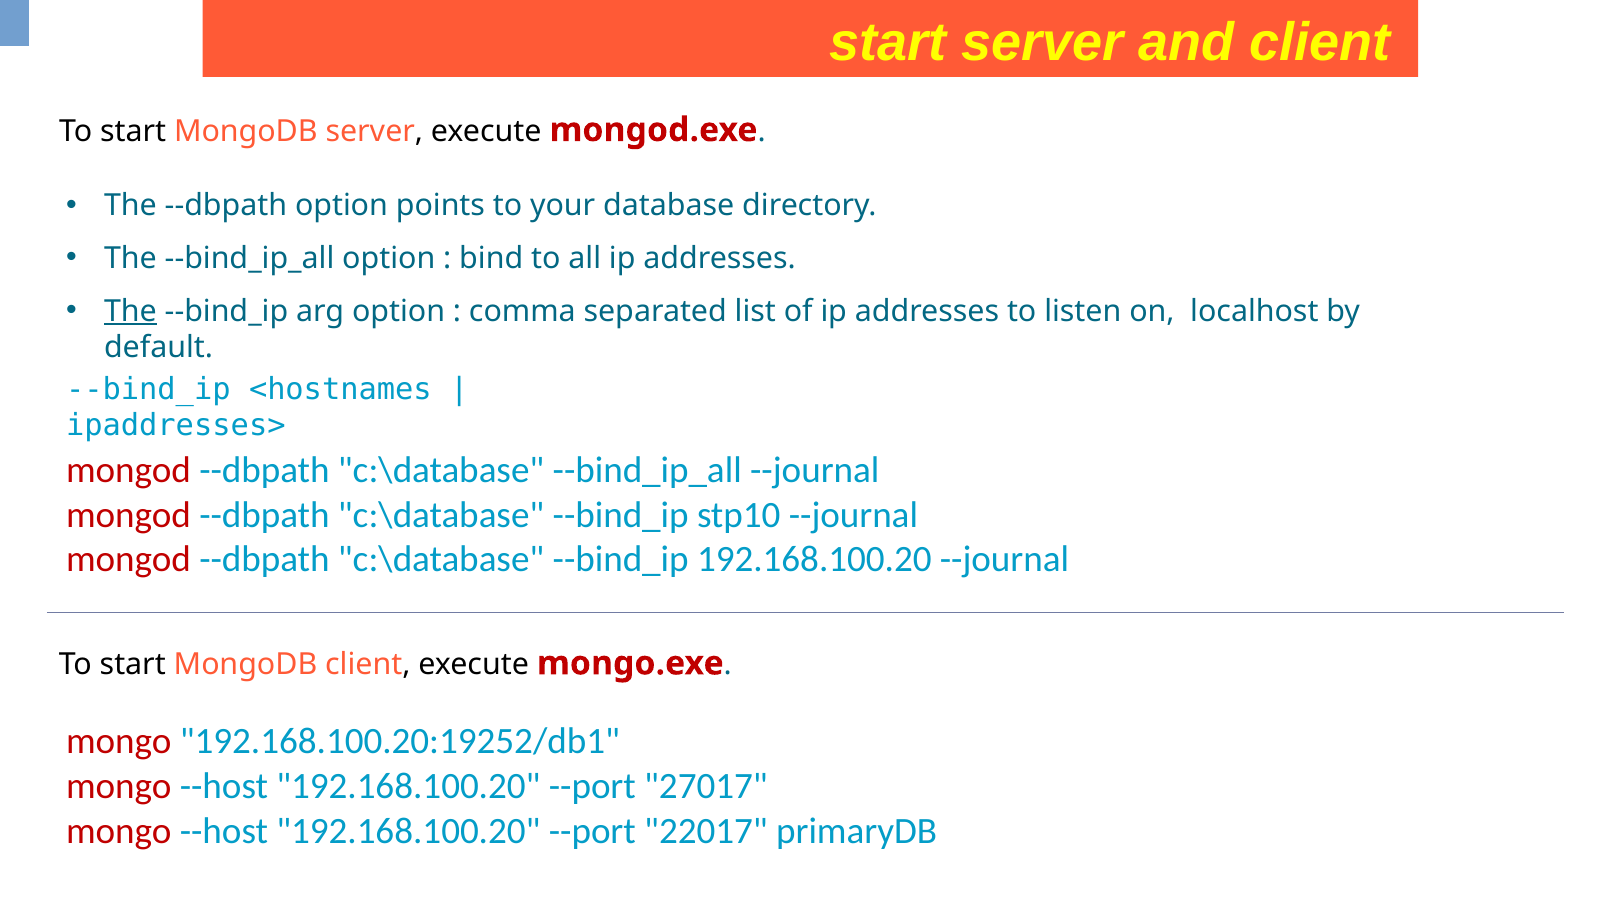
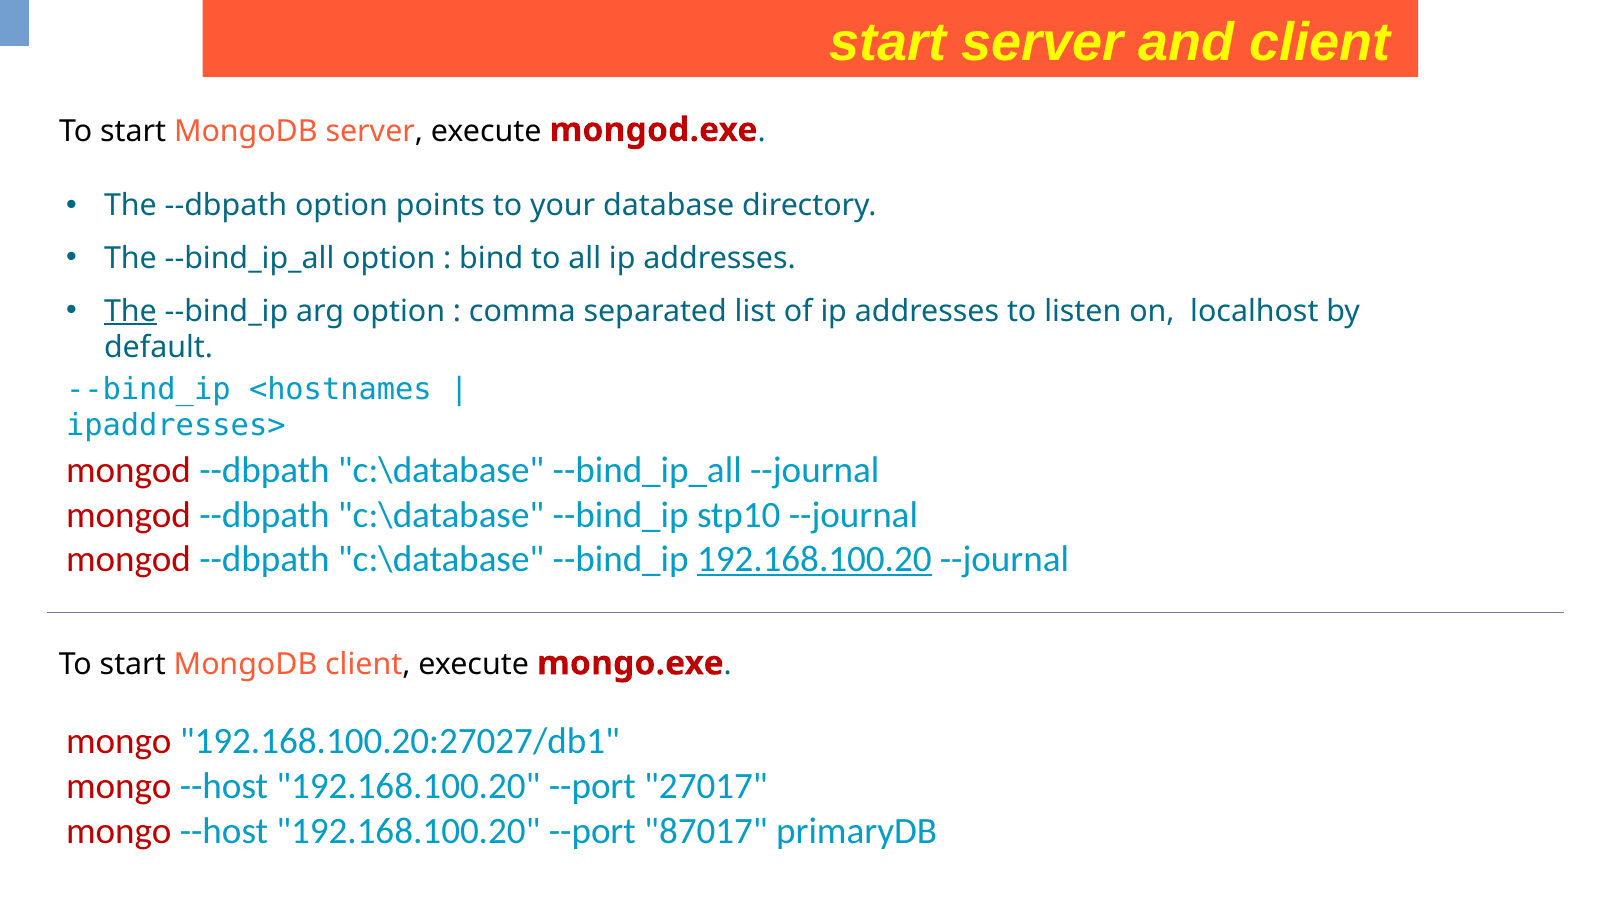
192.168.100.20 underline: none -> present (814, 559)
192.168.100.20:19252/db1: 192.168.100.20:19252/db1 -> 192.168.100.20:27027/db1 (400, 742)
22017: 22017 -> 87017 (706, 831)
